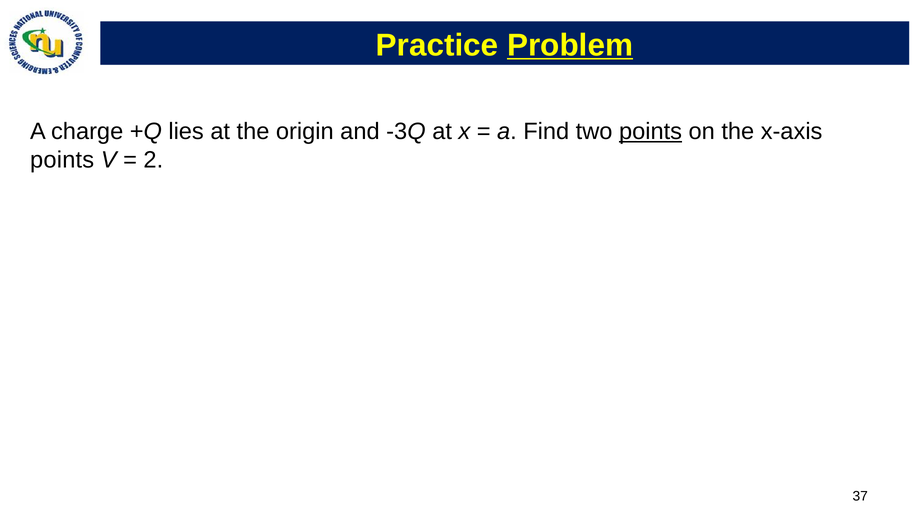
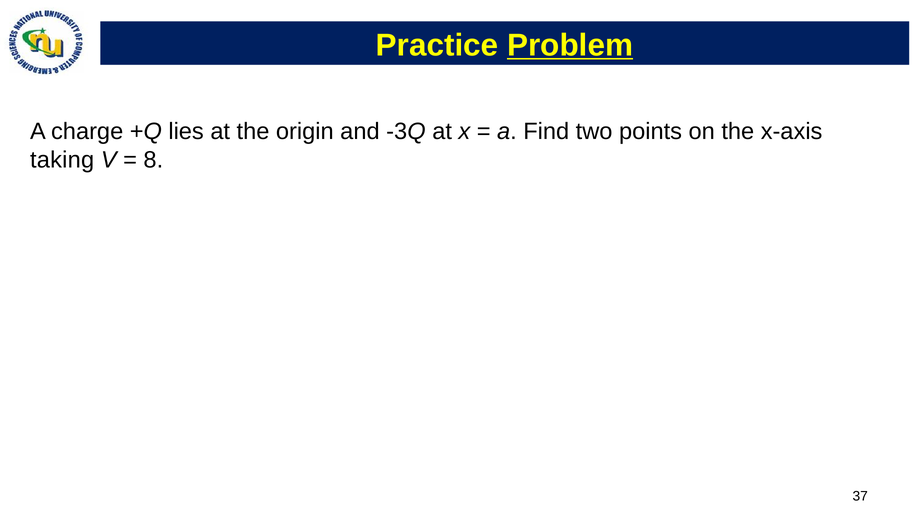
points underline: present -> none (651, 132)
points: points -> taking (62, 160)
2: 2 -> 8 (153, 160)
